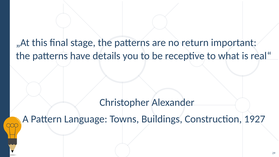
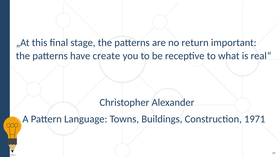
details: details -> create (106, 56)
1927: 1927 -> 1971 (255, 119)
